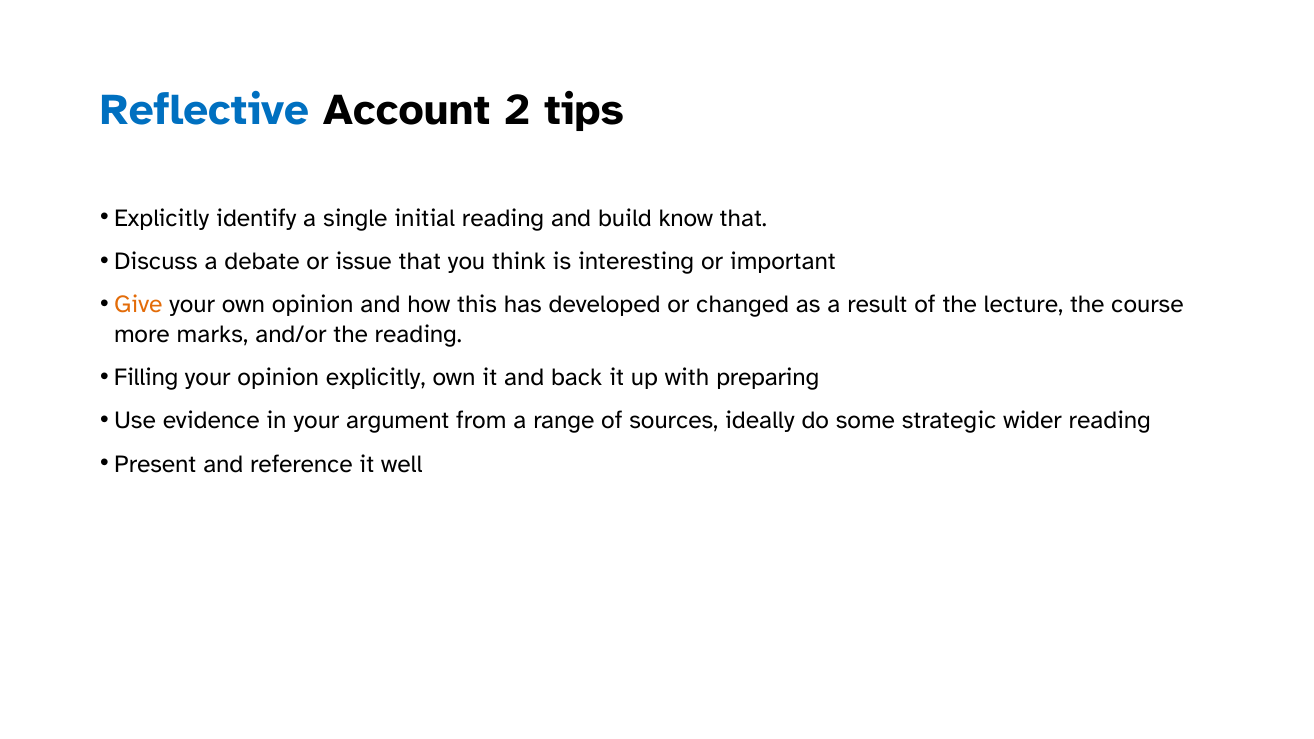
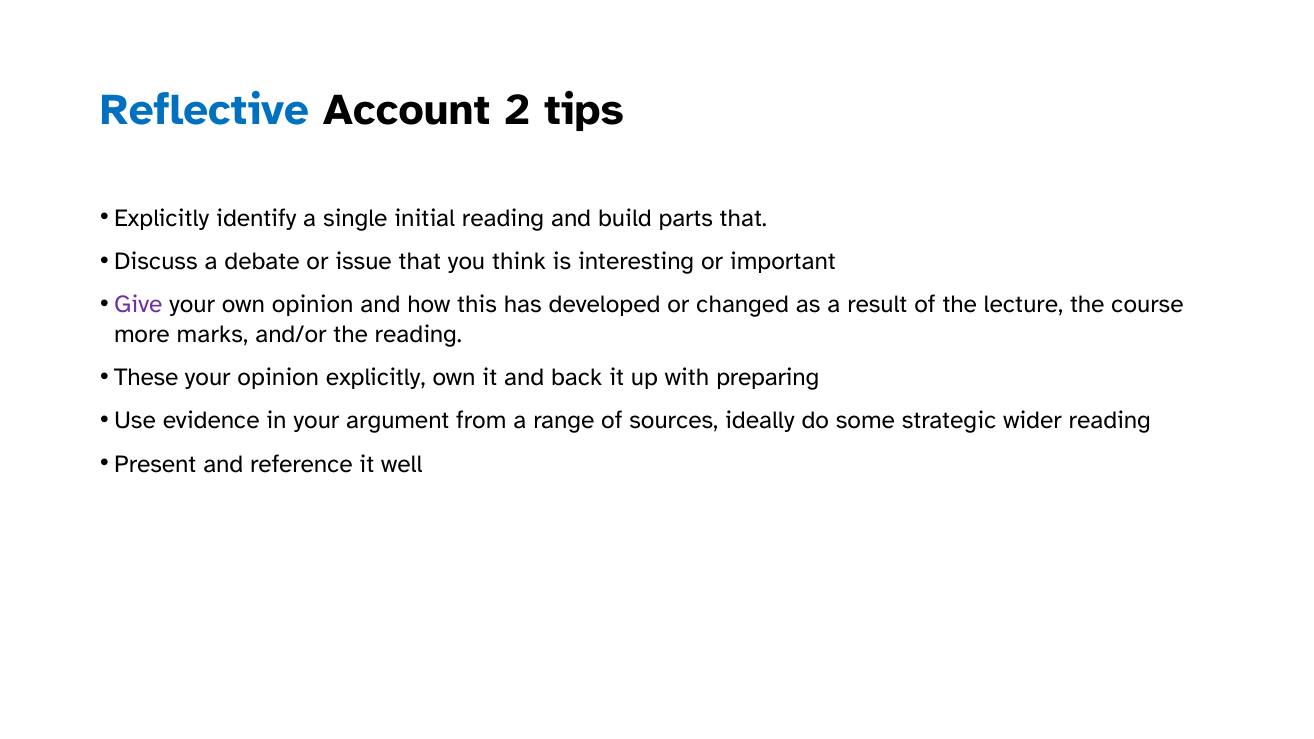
know: know -> parts (686, 218)
Give colour: orange -> purple (138, 305)
Filling: Filling -> These (146, 378)
